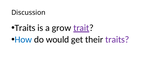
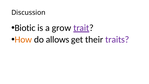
Traits: Traits -> Biotic (25, 28)
How colour: blue -> orange (23, 39)
would: would -> allows (58, 39)
